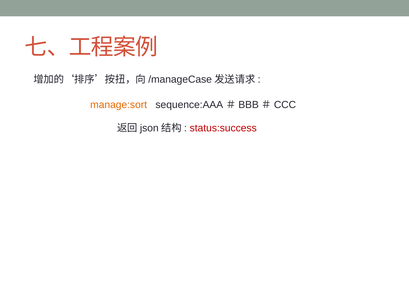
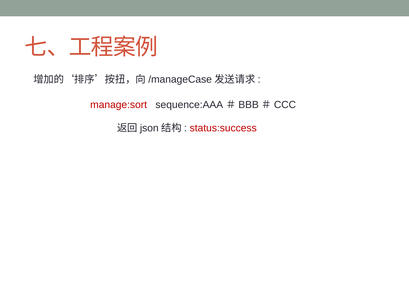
manage:sort colour: orange -> red (119, 105)
